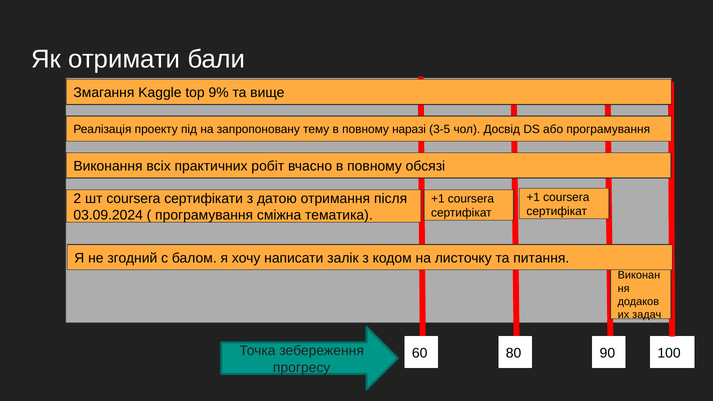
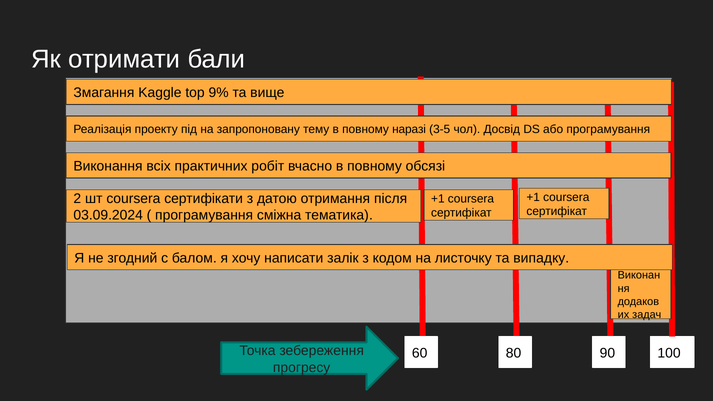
питання: питання -> випадку (541, 258)
